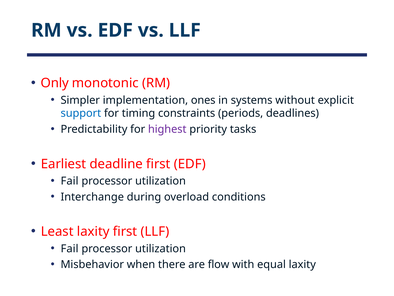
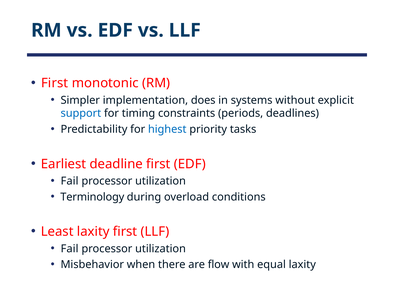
Only: Only -> First (55, 83)
ones: ones -> does (203, 100)
highest colour: purple -> blue (167, 129)
Interchange: Interchange -> Terminology (92, 197)
